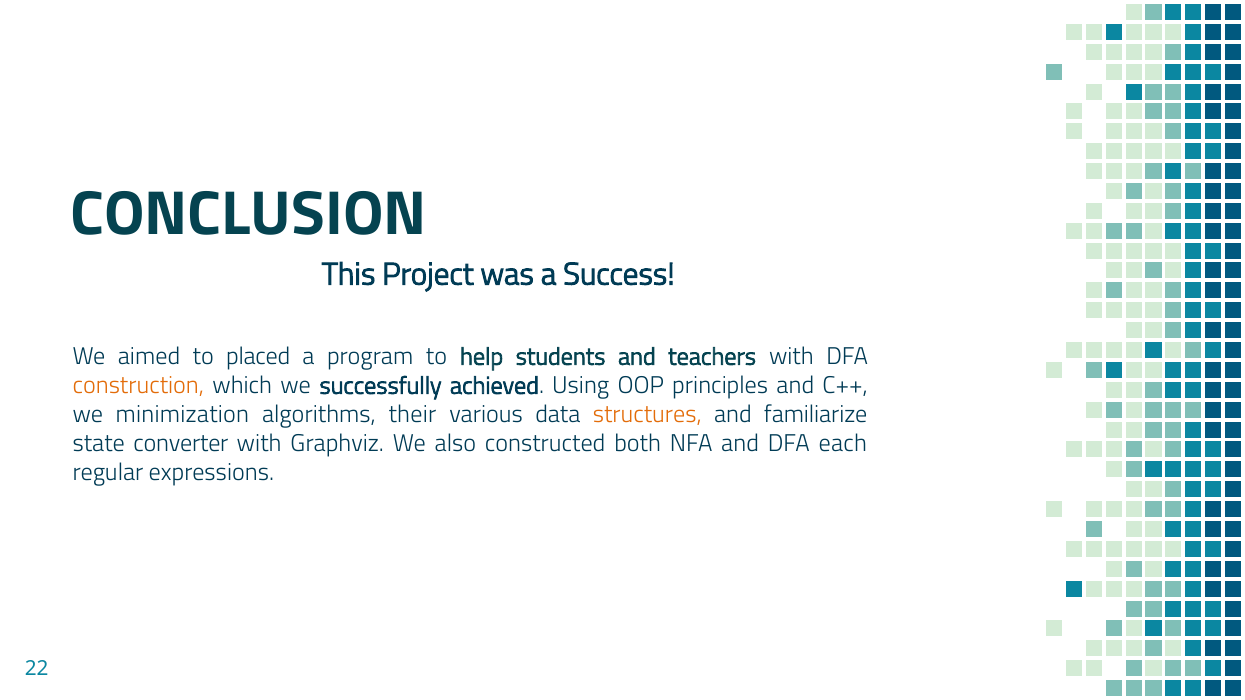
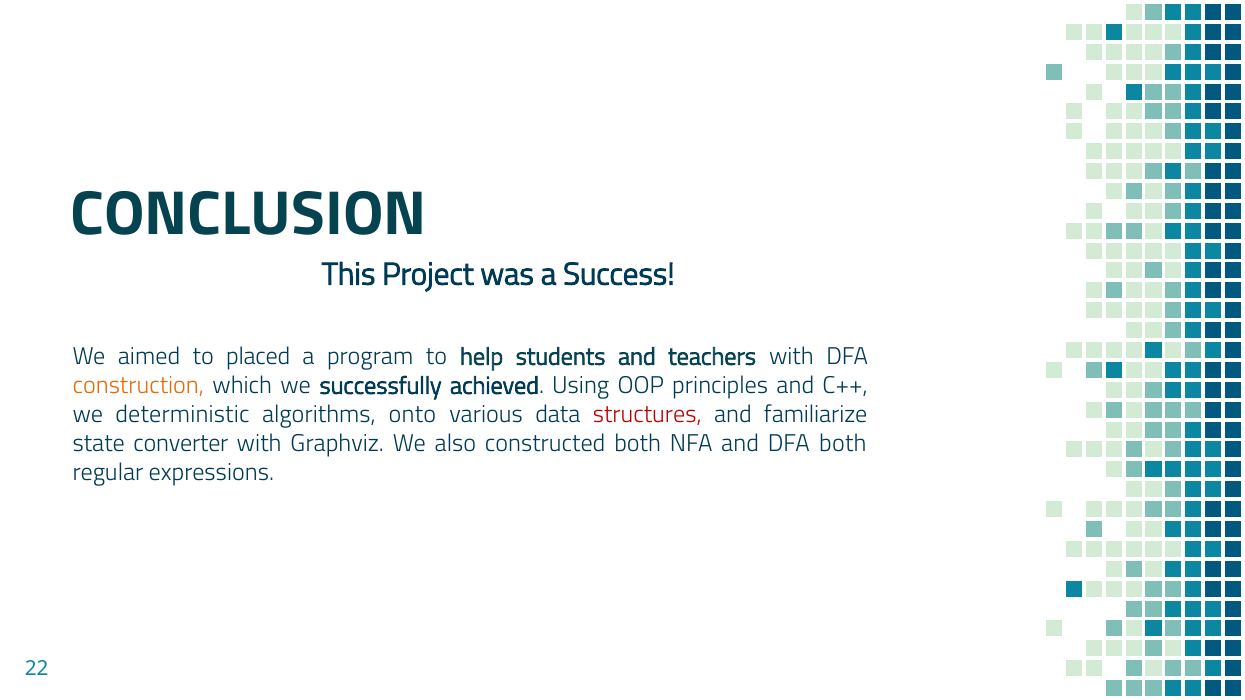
minimization: minimization -> deterministic (182, 415)
their: their -> onto (412, 415)
structures colour: orange -> red (647, 415)
DFA each: each -> both (843, 444)
